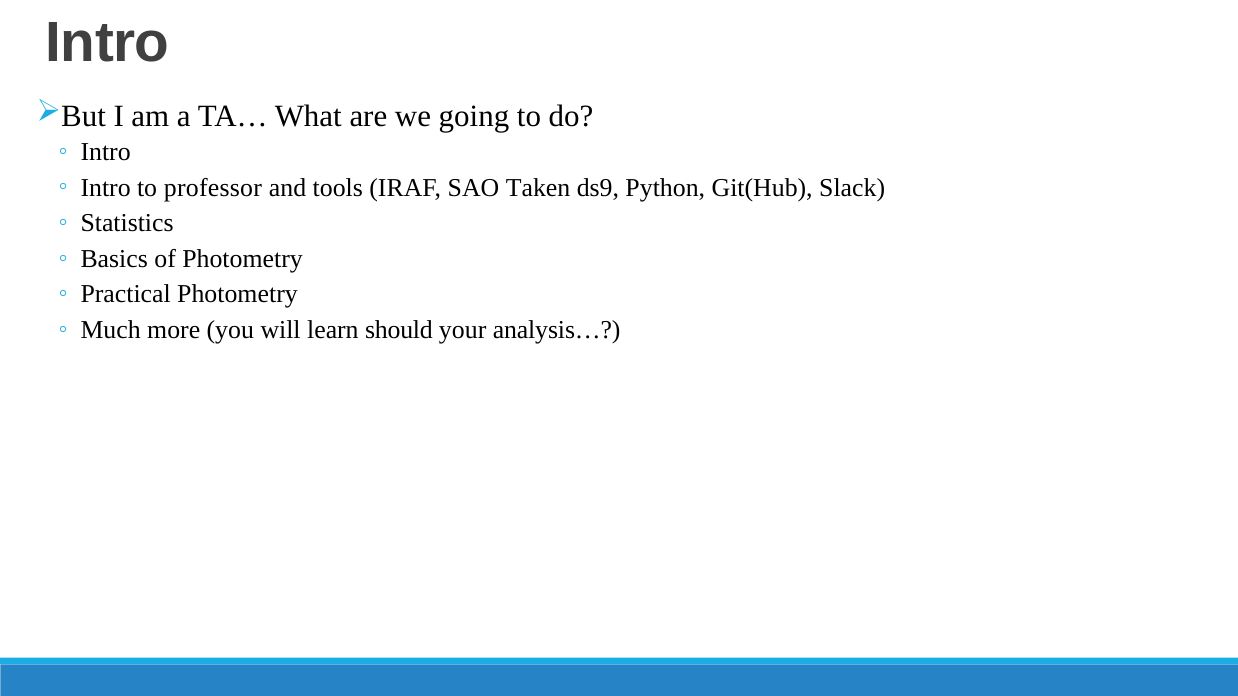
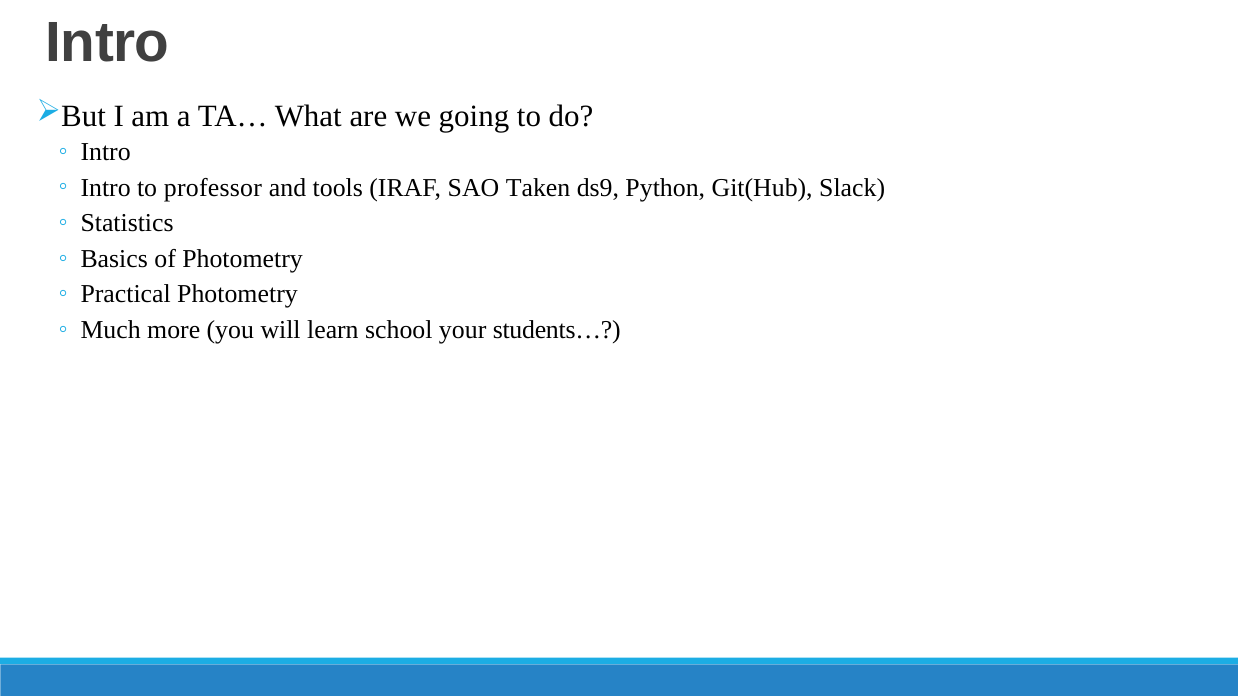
should: should -> school (399, 330)
analysis…: analysis… -> students… (557, 330)
